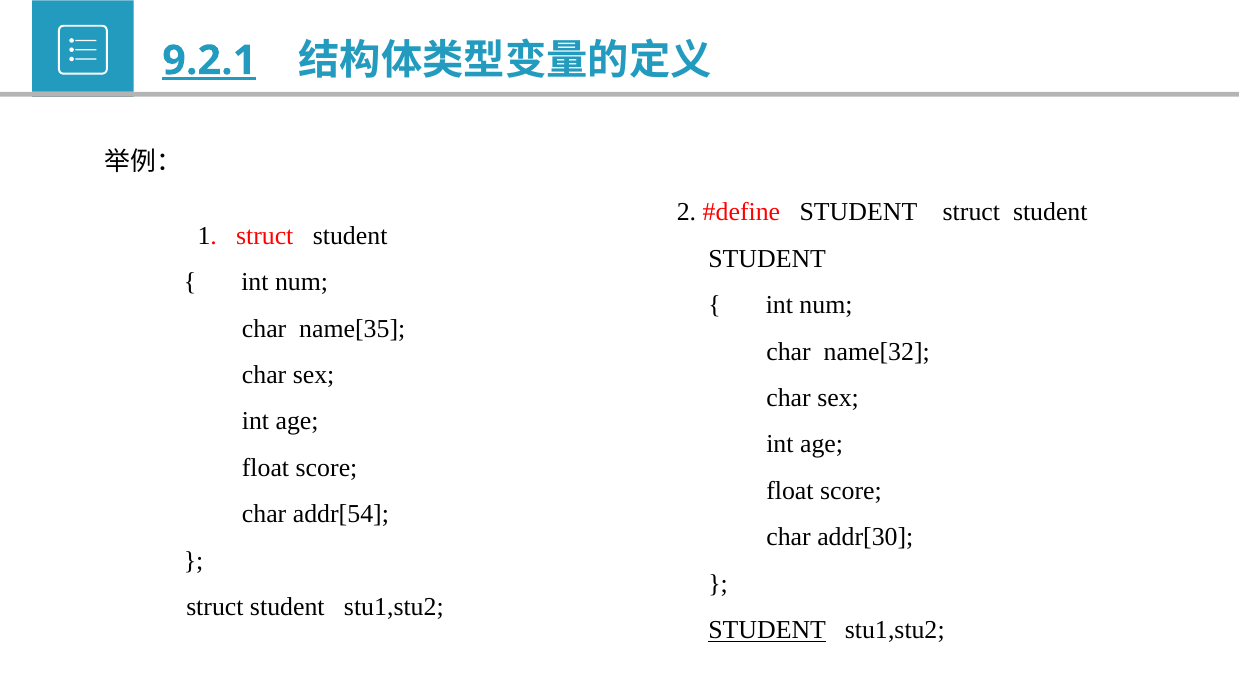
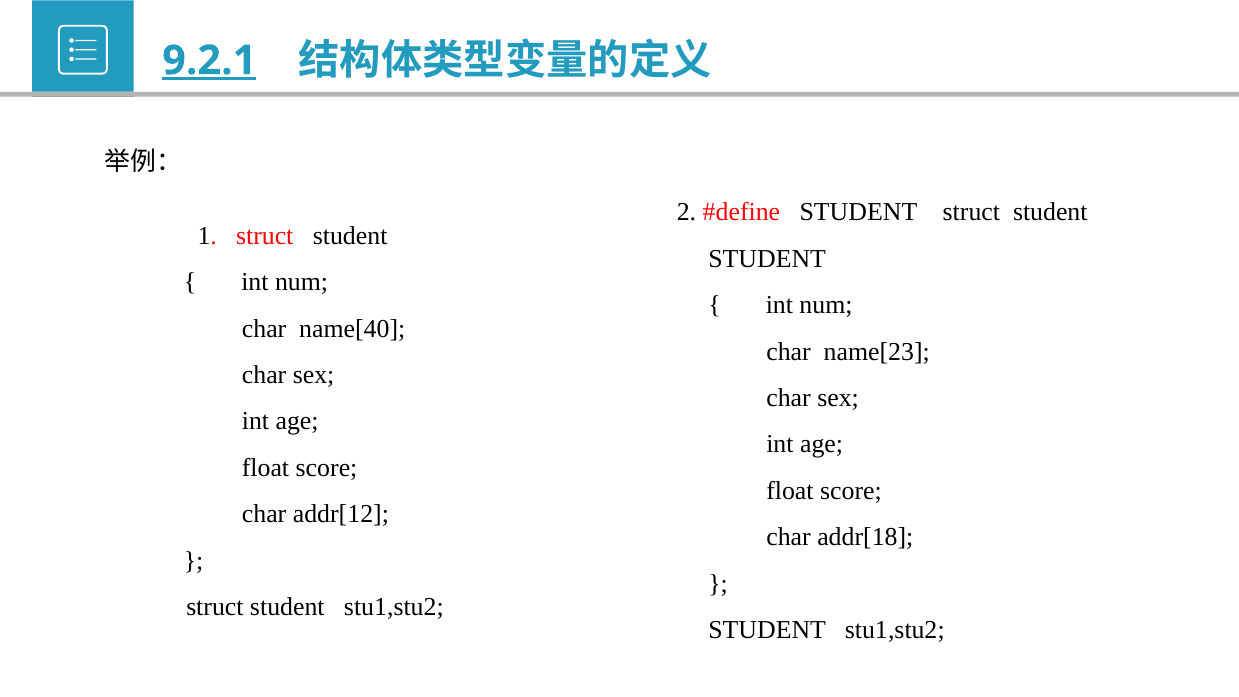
name[35: name[35 -> name[40 (352, 328)
name[32: name[32 -> name[23 (877, 351)
addr[54: addr[54 -> addr[12 (341, 514)
addr[30: addr[30 -> addr[18 (865, 537)
STUDENT underline: present -> none (767, 630)
